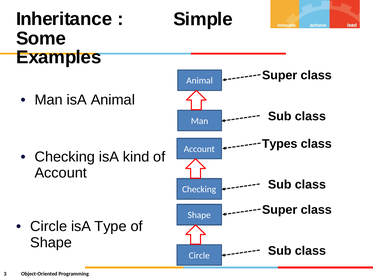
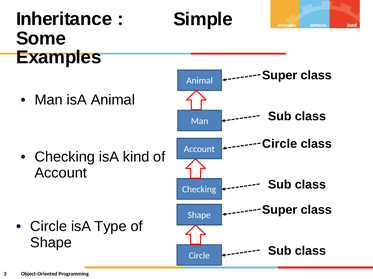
Types: Types -> Circle (280, 144)
